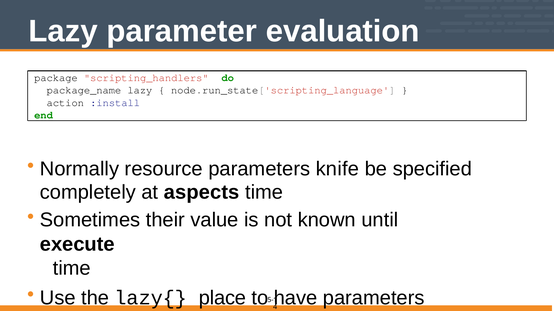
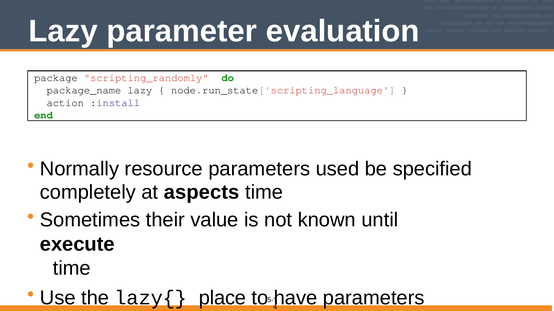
scripting_handlers: scripting_handlers -> scripting_randomly (146, 78)
knife: knife -> used (337, 169)
